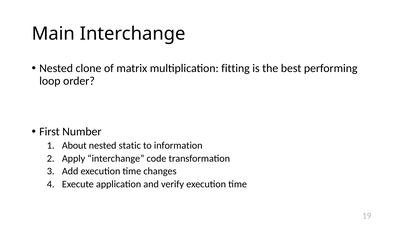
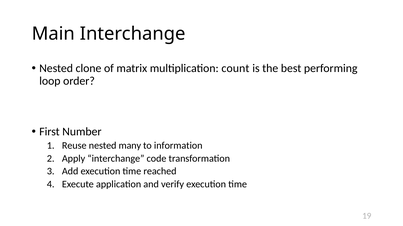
fitting: fitting -> count (235, 69)
About: About -> Reuse (74, 146)
static: static -> many (130, 146)
changes: changes -> reached (160, 172)
